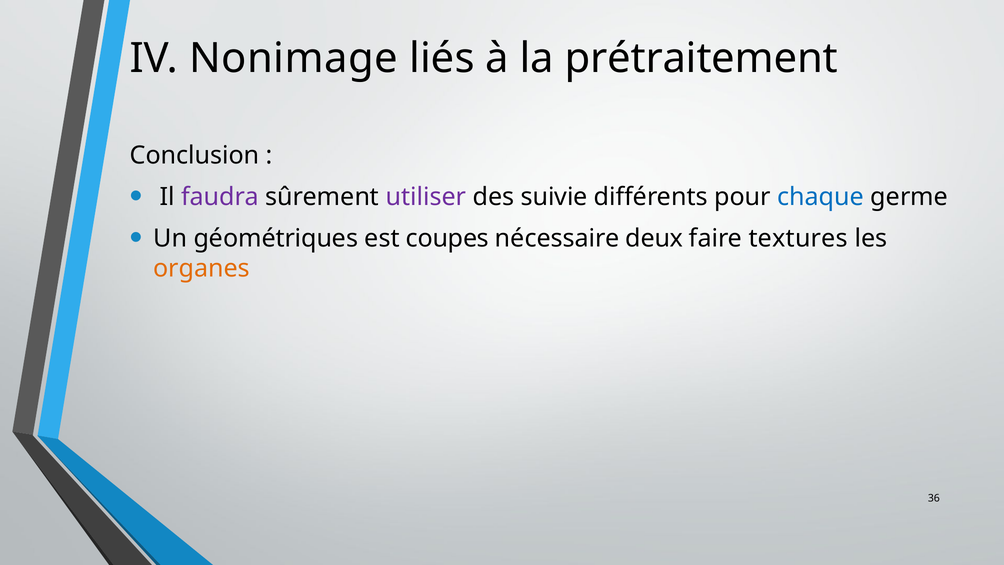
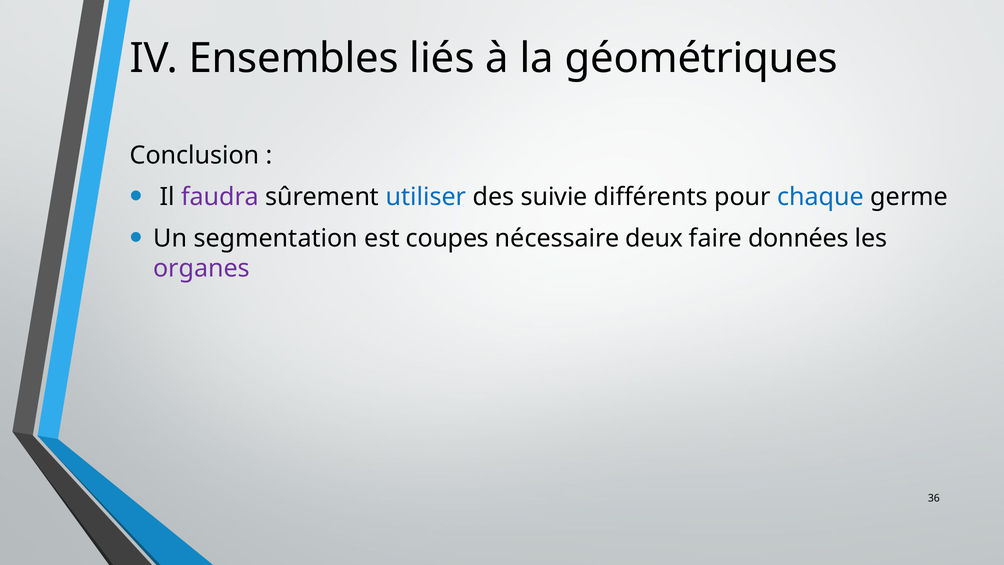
Nonimage: Nonimage -> Ensembles (294, 58)
prétraitement: prétraitement -> géométriques (701, 58)
utiliser colour: purple -> blue (426, 197)
géométriques: géométriques -> segmentation (276, 238)
textures: textures -> données (798, 238)
organes colour: orange -> purple (202, 268)
